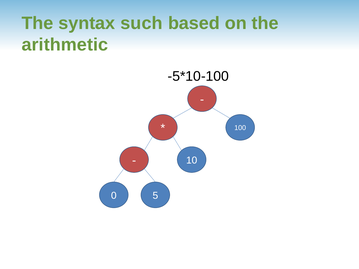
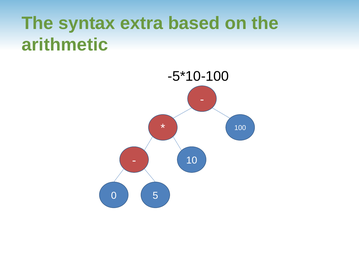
such: such -> extra (142, 23)
